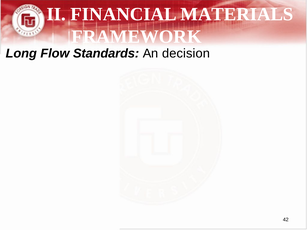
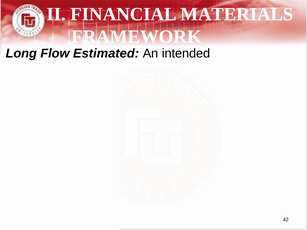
Standards: Standards -> Estimated (106, 54)
decision: decision -> intended (186, 54)
